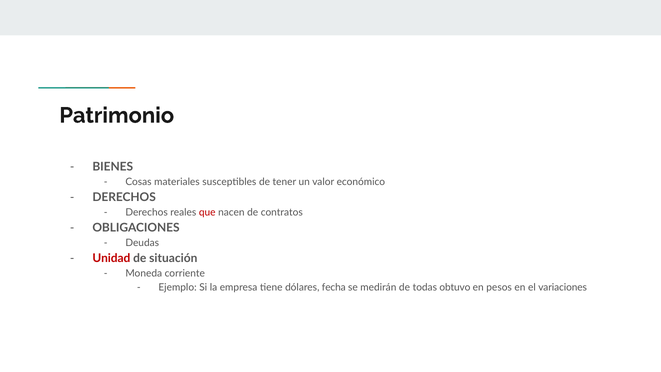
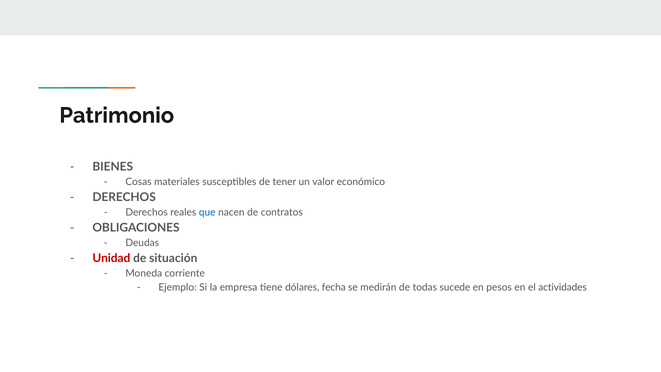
que colour: red -> blue (207, 212)
obtuvo: obtuvo -> sucede (455, 287)
variaciones: variaciones -> actividades (563, 287)
